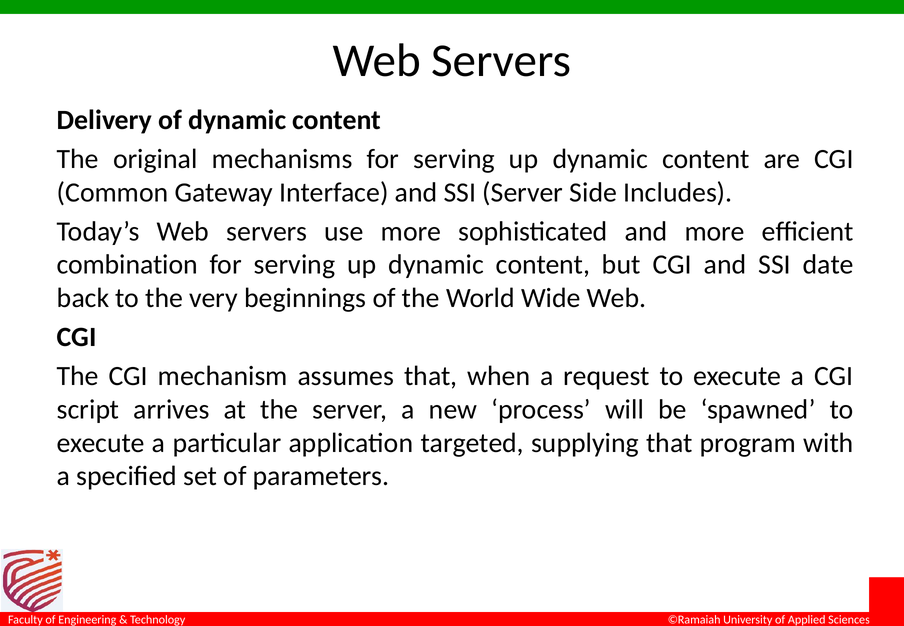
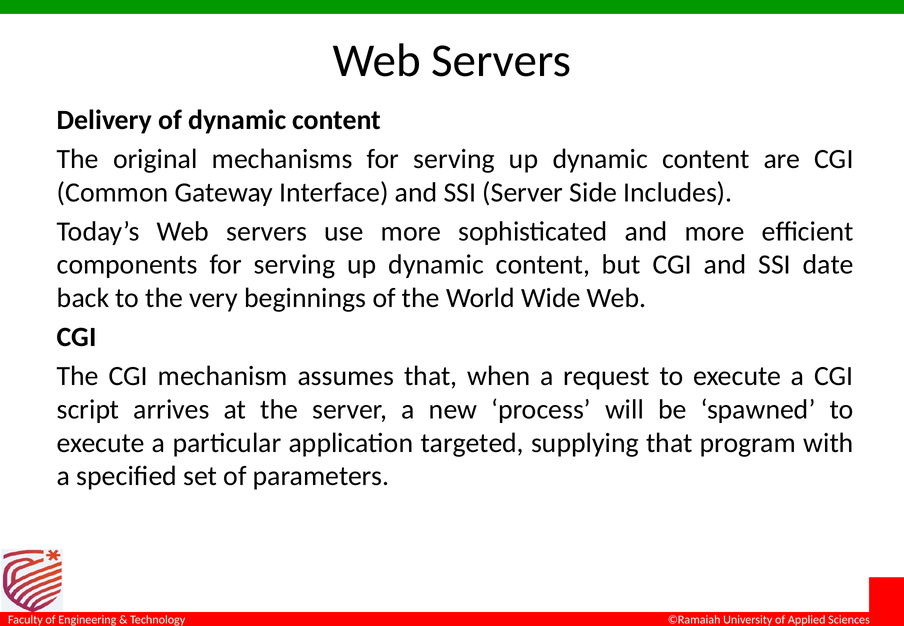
combination: combination -> components (127, 265)
